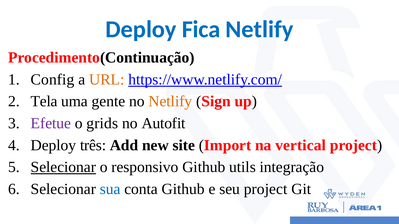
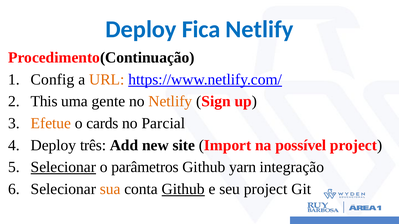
Tela: Tela -> This (44, 102)
Efetue colour: purple -> orange (51, 124)
grids: grids -> cards (102, 124)
Autofit: Autofit -> Parcial (163, 124)
vertical: vertical -> possível (301, 145)
responsivo: responsivo -> parâmetros (145, 167)
utils: utils -> yarn (243, 167)
sua colour: blue -> orange (110, 189)
Github underline: none -> present (183, 189)
